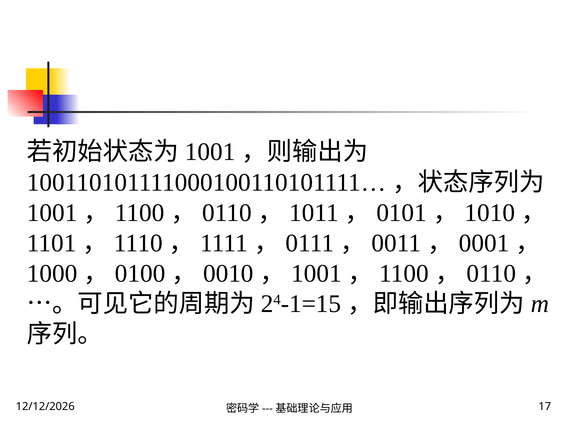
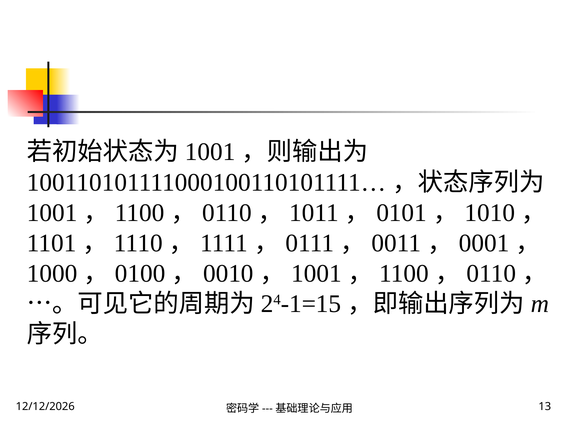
17: 17 -> 13 (545, 406)
